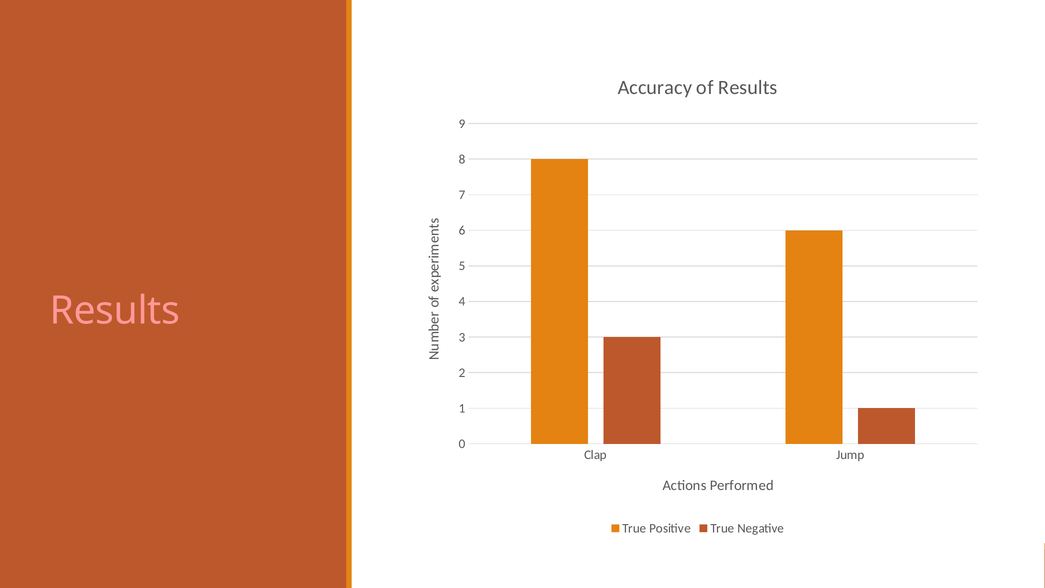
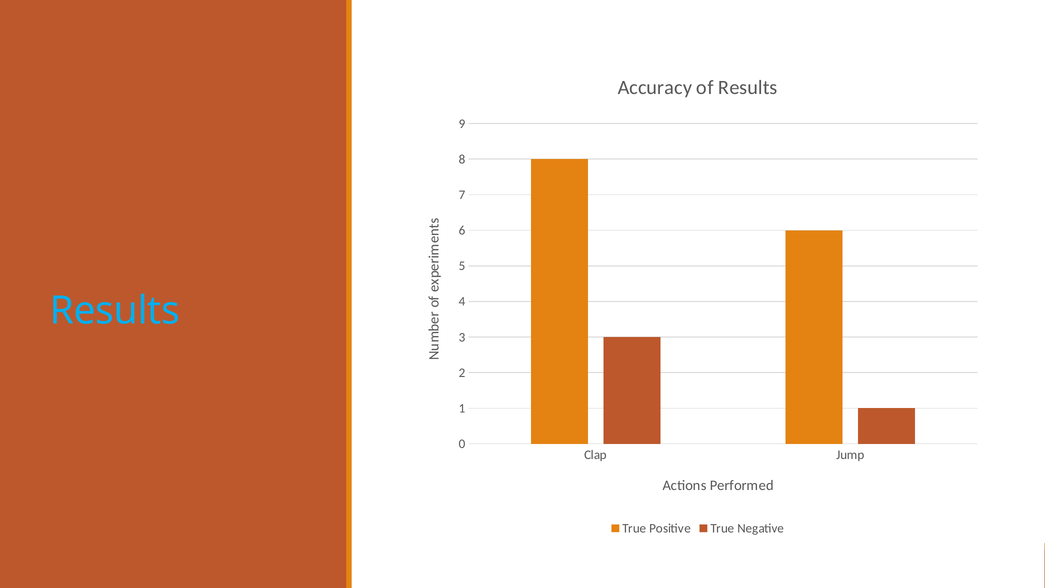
Results colour: pink -> light blue (115, 311)
